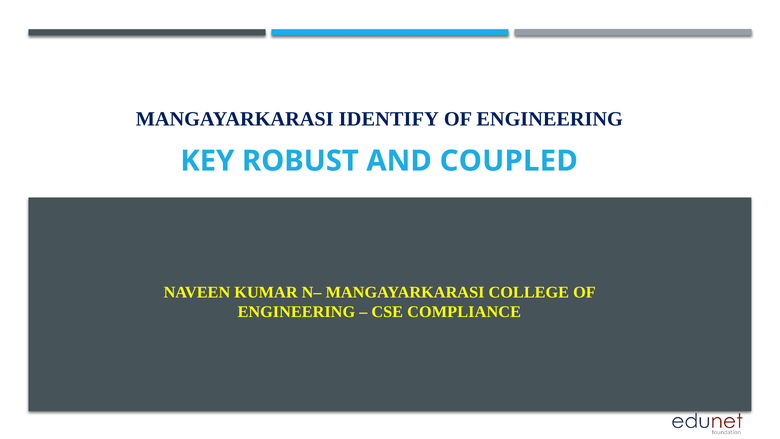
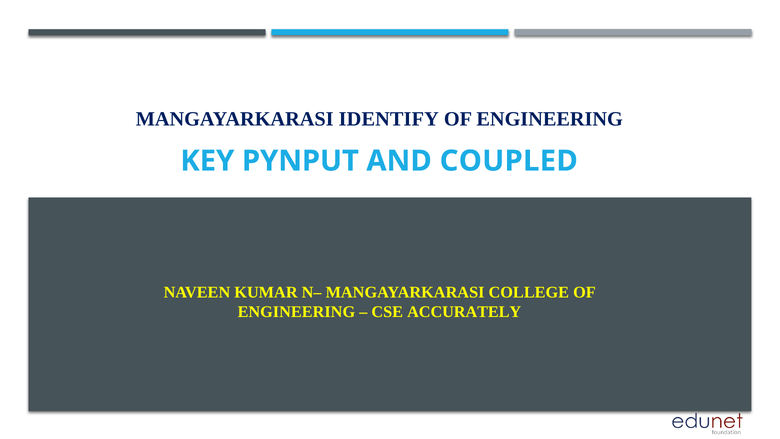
ROBUST: ROBUST -> PYNPUT (300, 161)
COMPLIANCE: COMPLIANCE -> ACCURATELY (464, 312)
